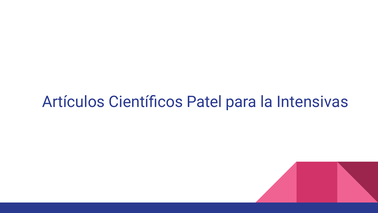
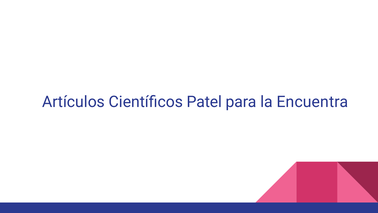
Intensivas: Intensivas -> Encuentra (312, 102)
